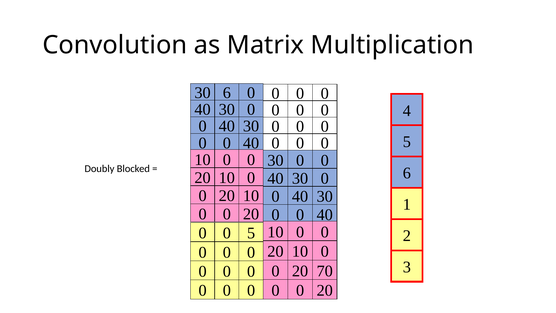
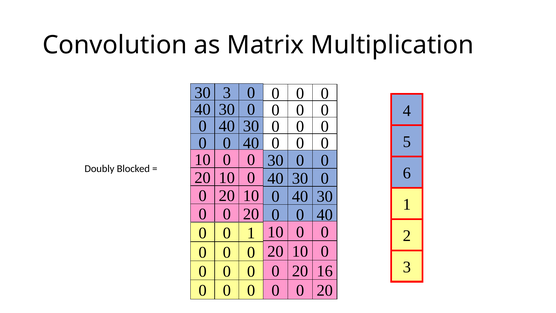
30 6: 6 -> 3 (227, 93)
0 5: 5 -> 1 (251, 233)
70: 70 -> 16 (325, 271)
